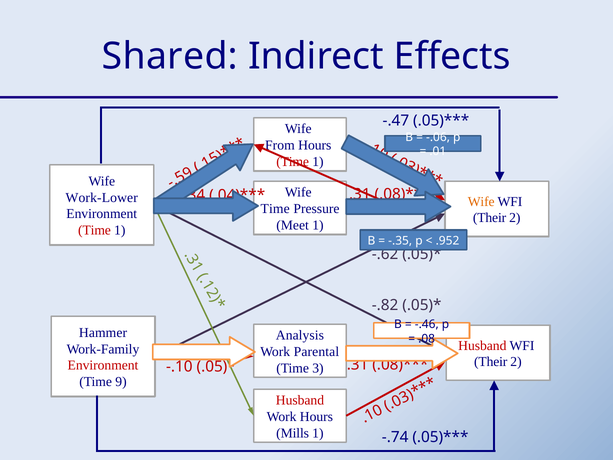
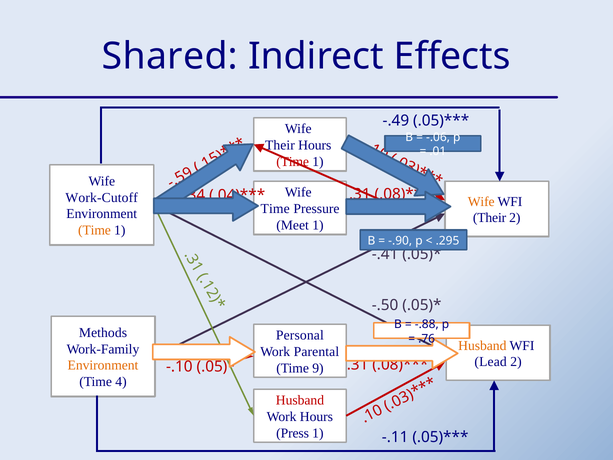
-.47: -.47 -> -.49 (396, 120)
From: From -> Their (280, 145)
Work-Lower: Work-Lower -> Work-Cutoff (102, 198)
Time colour: red -> orange (95, 230)
-.35: -.35 -> -.90 (400, 241)
.952: .952 -> .295 (448, 241)
-.62: -.62 -> -.41 (385, 254)
-.82: -.82 -> -.50 (385, 305)
-.46: -.46 -> -.88 (427, 324)
Hammer: Hammer -> Methods (103, 333)
Analysis: Analysis -> Personal (300, 335)
.08: .08 -> .76 (427, 338)
Husband colour: red -> orange (482, 345)
Their: Their -> Lead (491, 362)
Environment colour: red -> orange (103, 365)
Time 3: 3 -> 9 (318, 368)
Time 9: 9 -> 4 (121, 382)
Mills: Mills -> Press (293, 433)
-.74: -.74 -> -.11 (395, 437)
